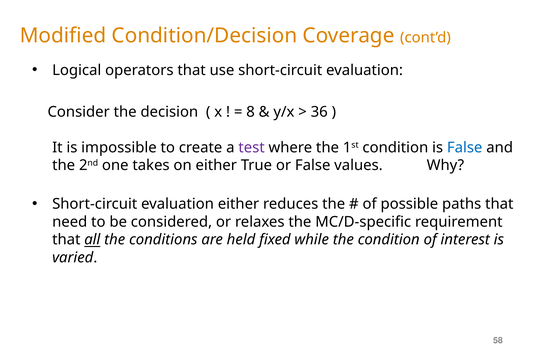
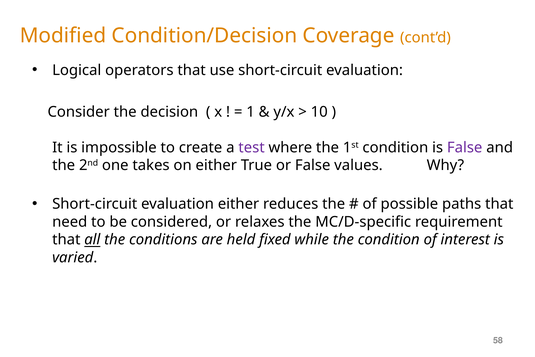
8: 8 -> 1 (251, 112)
36: 36 -> 10 (319, 112)
False colour: blue -> purple (465, 147)
